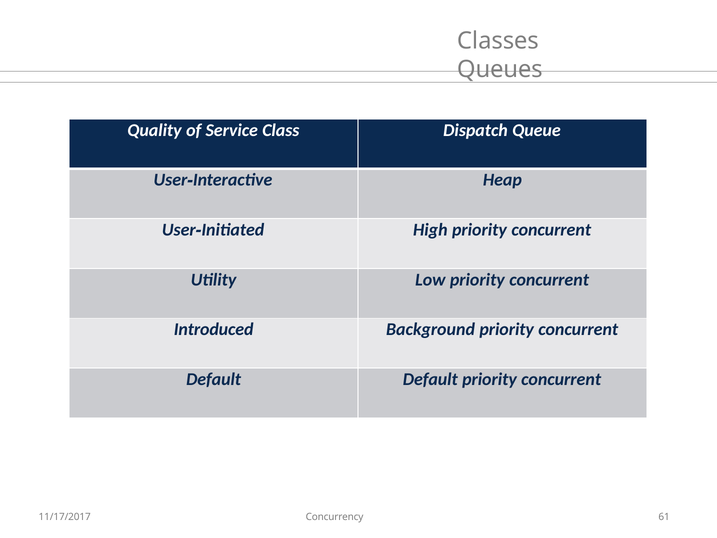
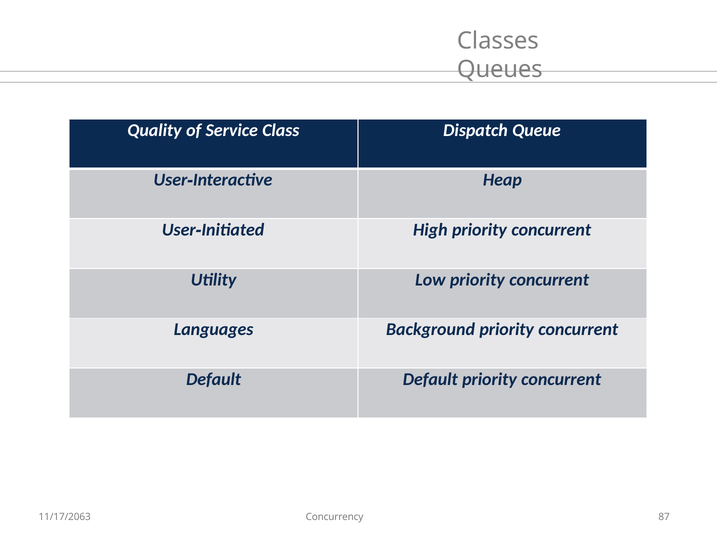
Introduced: Introduced -> Languages (214, 329)
11/17/2017: 11/17/2017 -> 11/17/2063 (65, 517)
61: 61 -> 87 (664, 517)
